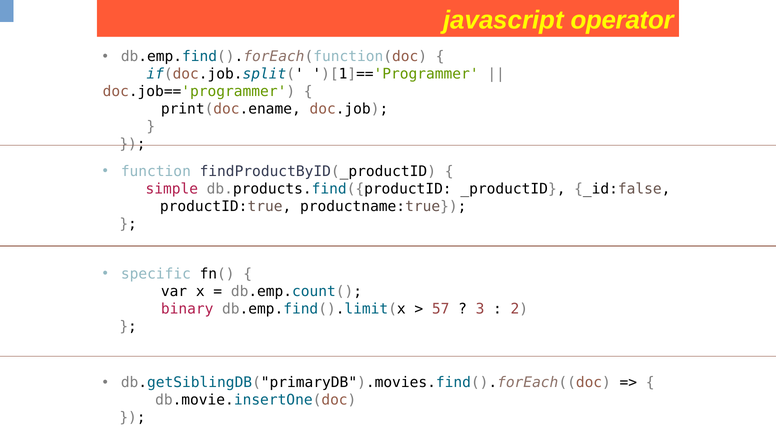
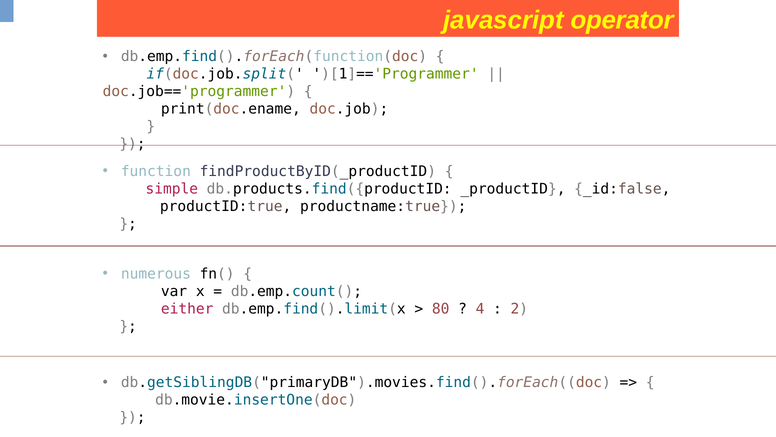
specific: specific -> numerous (156, 274)
binary: binary -> either (187, 309)
57: 57 -> 80 (441, 309)
3: 3 -> 4 (480, 309)
